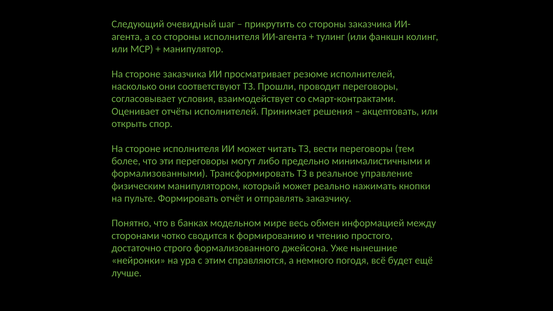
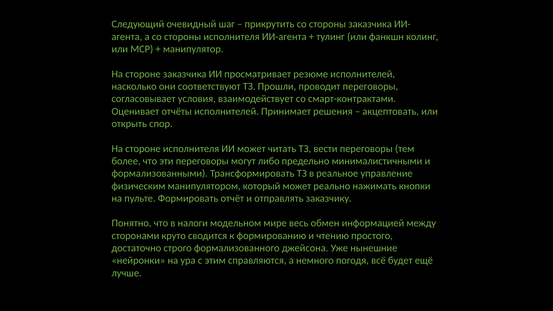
банках: банках -> налоги (193, 223)
чотко: чотко -> круто (174, 236)
